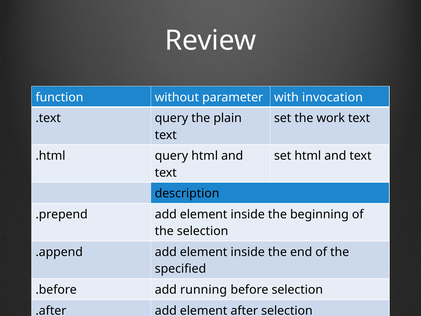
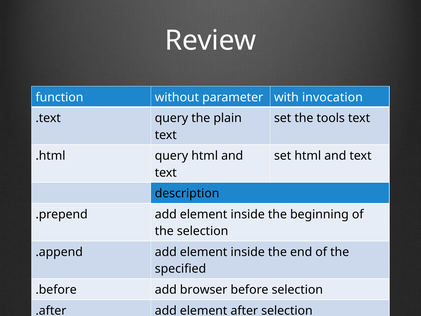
work: work -> tools (331, 118)
running: running -> browser (204, 290)
